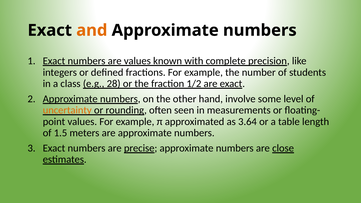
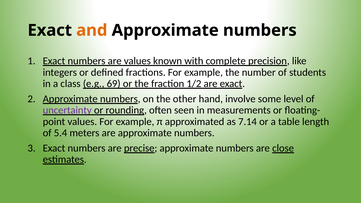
28: 28 -> 69 (114, 84)
uncertainty colour: orange -> purple (67, 110)
3.64: 3.64 -> 7.14 (247, 122)
1.5: 1.5 -> 5.4 (61, 133)
